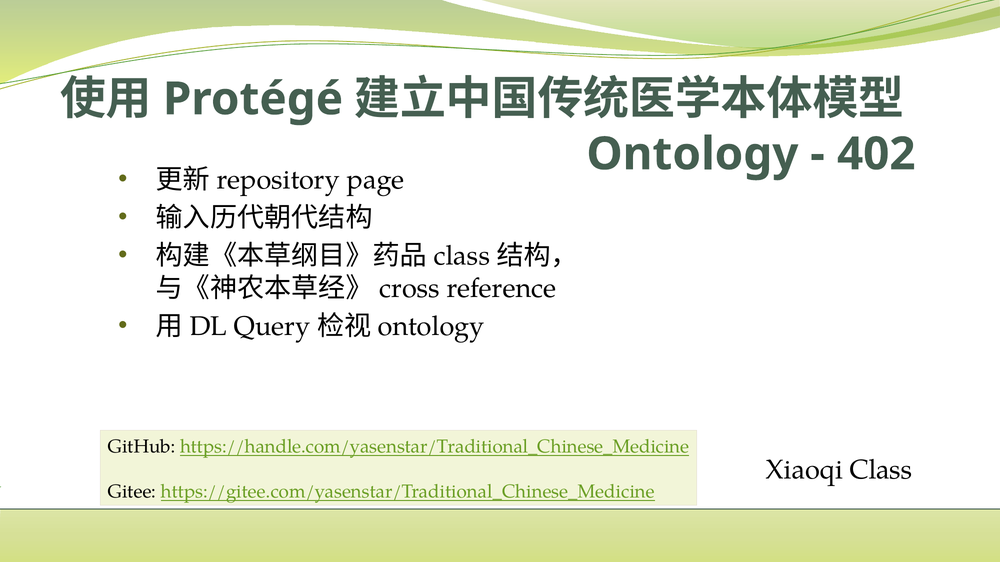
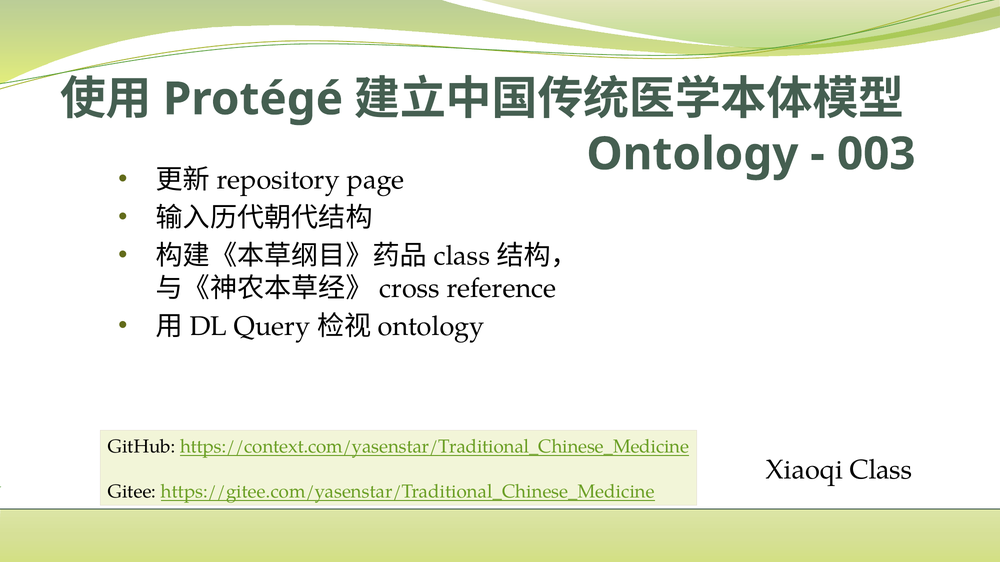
402: 402 -> 003 (876, 154)
https://handle.com/yasenstar/Traditional_Chinese_Medicine: https://handle.com/yasenstar/Traditional_Chinese_Medicine -> https://context.com/yasenstar/Traditional_Chinese_Medicine (435, 447)
